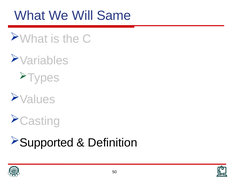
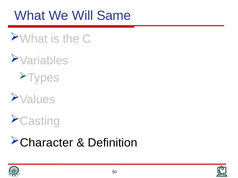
Supported: Supported -> Character (46, 143)
